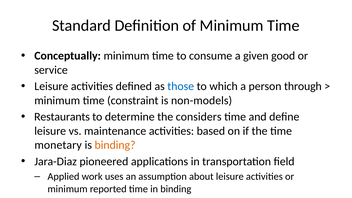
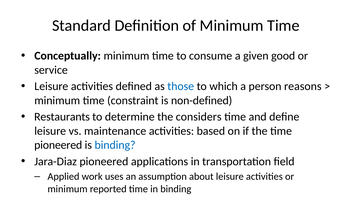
through: through -> reasons (303, 86)
non-models: non-models -> non-defined (202, 100)
monetary: monetary -> pioneered (58, 145)
binding colour: orange -> blue (115, 145)
